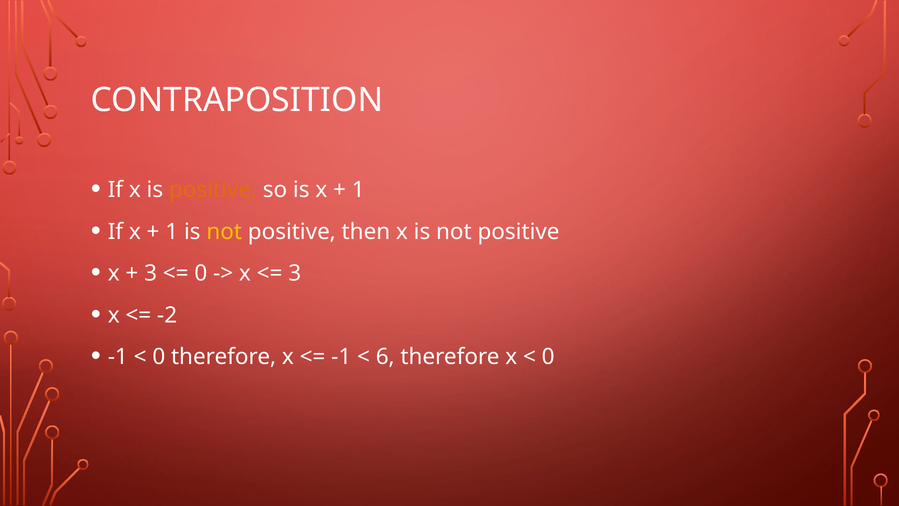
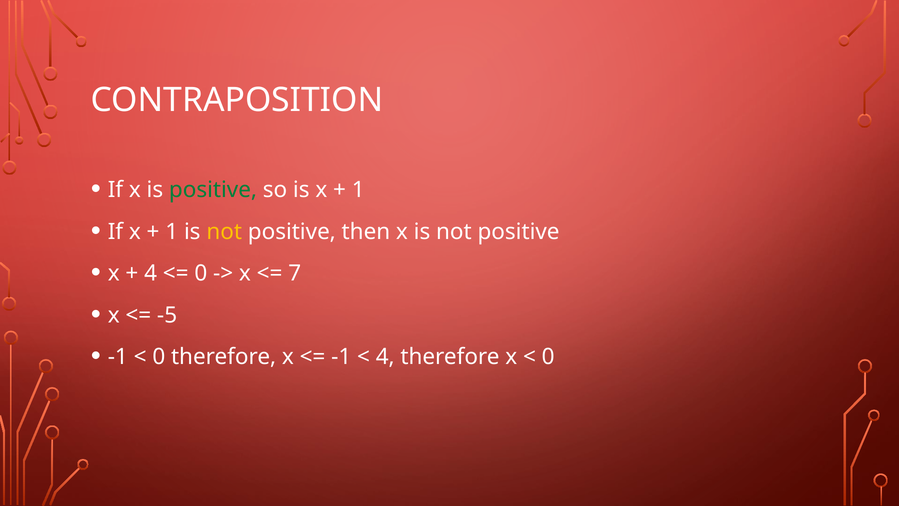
positive colour: orange -> green (213, 190)
3: 3 -> 4 (151, 273)
3: 3 -> 7 (295, 273)
-2: -2 -> -5 (167, 315)
6: 6 -> 4 (385, 357)
